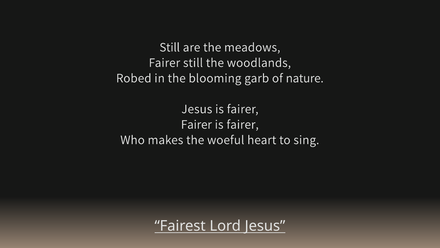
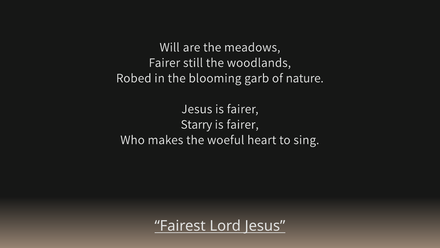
Still: Still -> Will (170, 47)
Fairer: Fairer -> Starry (196, 124)
